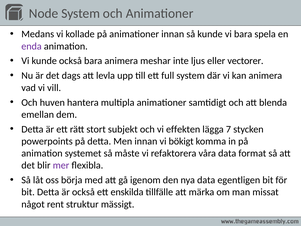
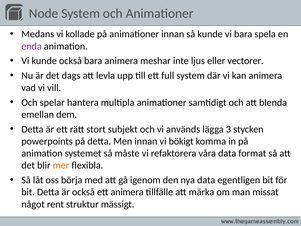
huven: huven -> spelar (52, 102)
effekten: effekten -> används (183, 129)
7: 7 -> 3 (228, 129)
mer colour: purple -> orange (61, 165)
ett enskilda: enskilda -> animera (127, 192)
